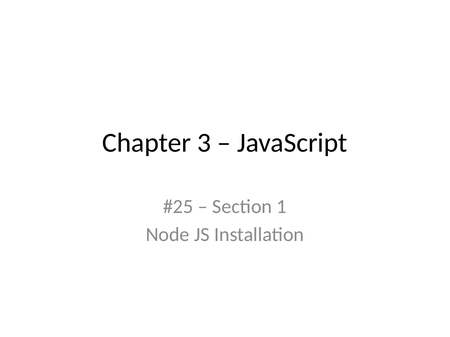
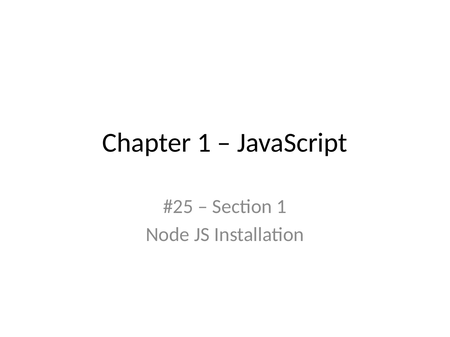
Chapter 3: 3 -> 1 (204, 143)
